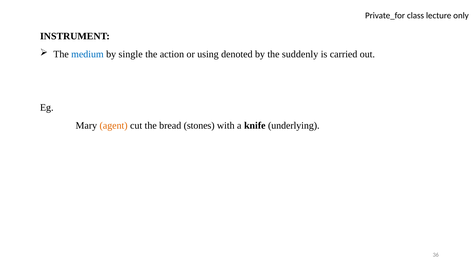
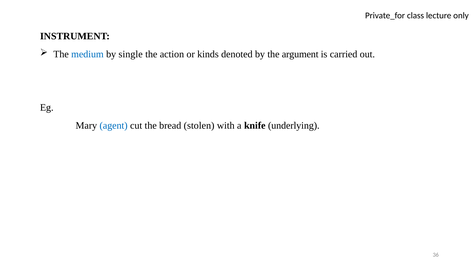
using: using -> kinds (208, 54)
suddenly: suddenly -> argument (300, 54)
agent colour: orange -> blue (114, 126)
stones: stones -> stolen (199, 126)
